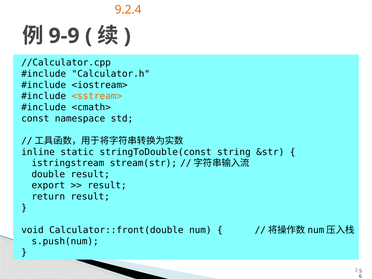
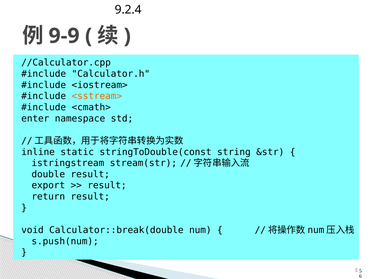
9.2.4 colour: orange -> black (128, 10)
const: const -> enter (35, 118)
Calculator::front(double: Calculator::front(double -> Calculator::break(double (116, 230)
